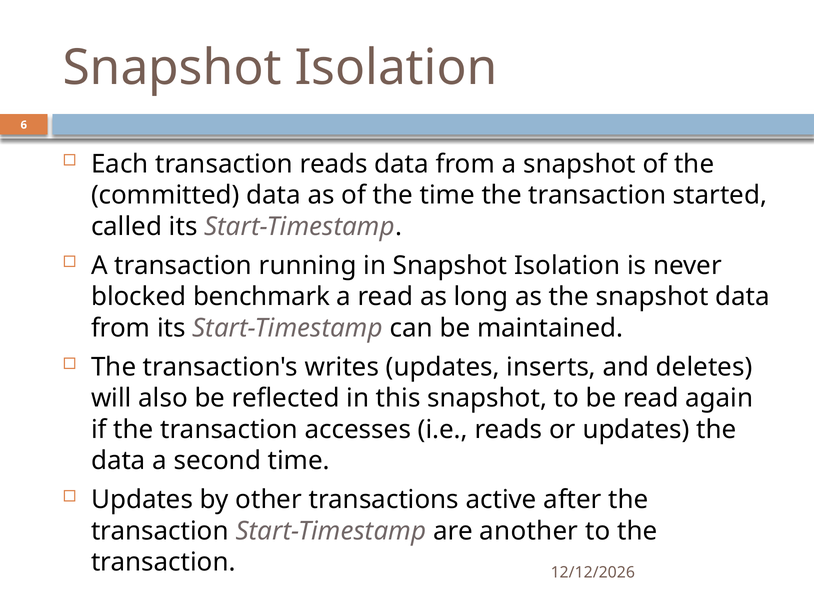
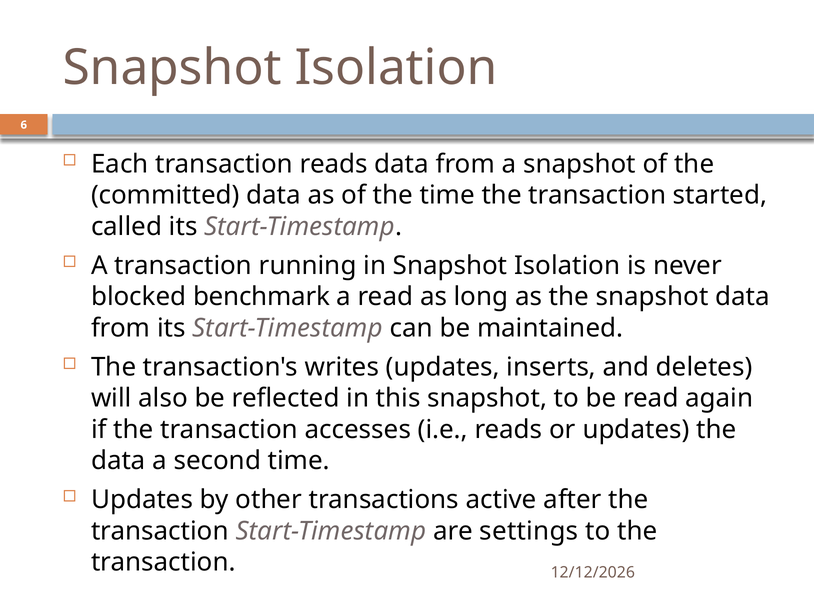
another: another -> settings (529, 531)
